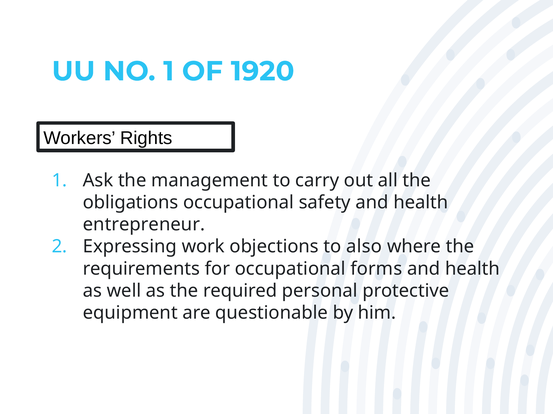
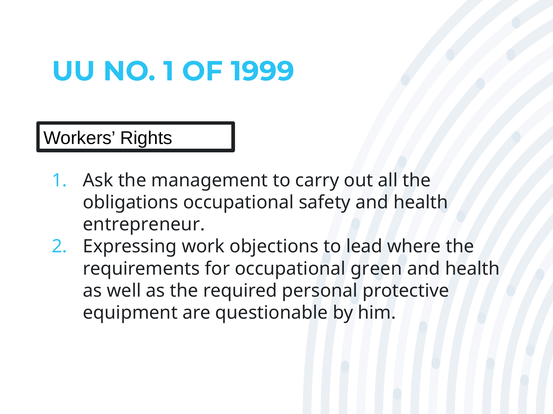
1920: 1920 -> 1999 (263, 71)
also: also -> lead (364, 247)
forms: forms -> green (376, 269)
